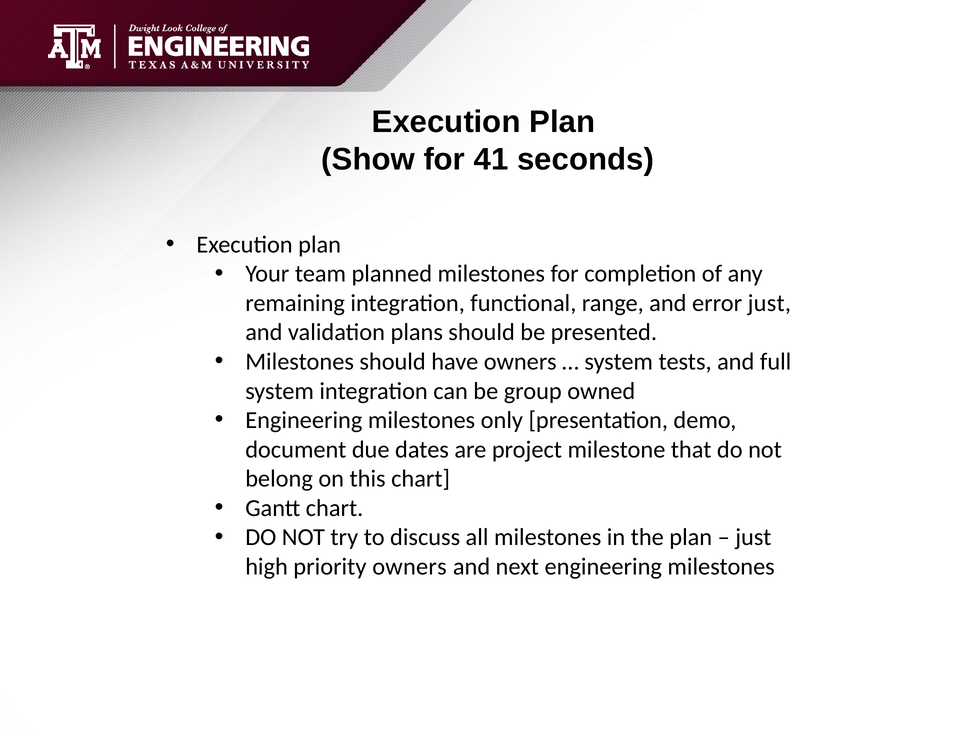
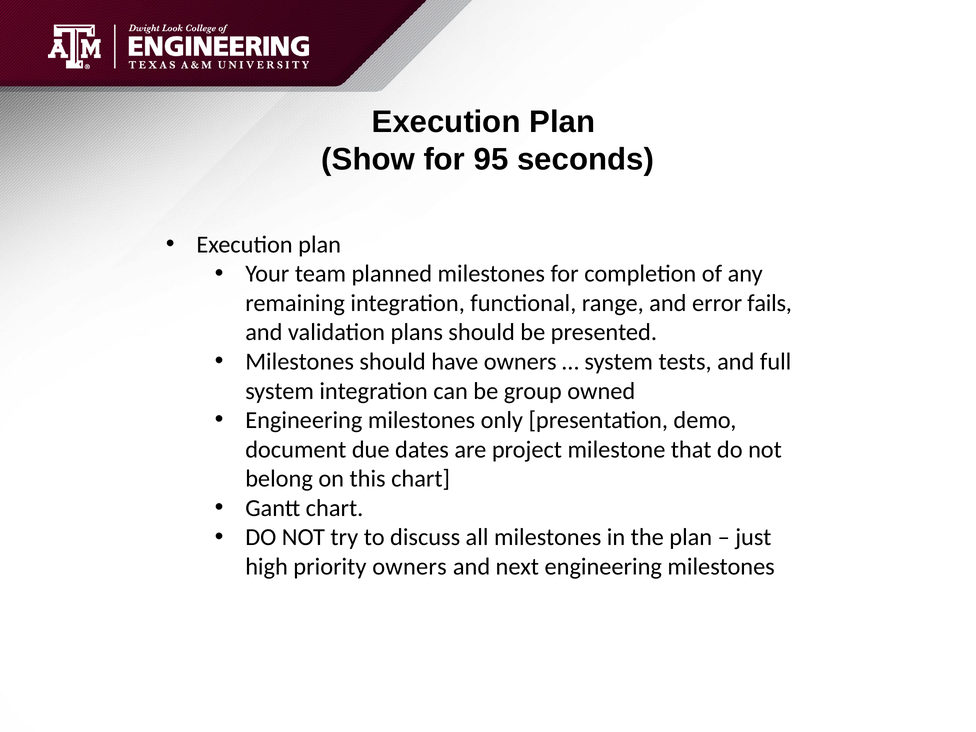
41: 41 -> 95 (491, 159)
error just: just -> fails (770, 303)
